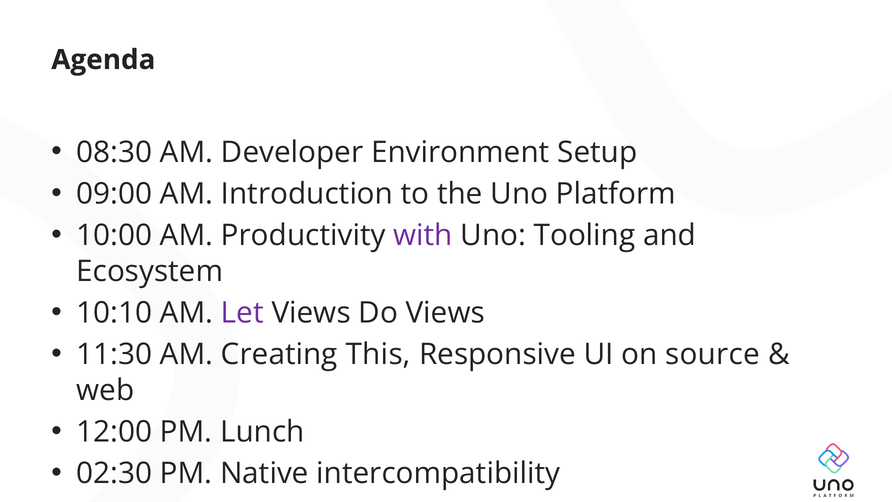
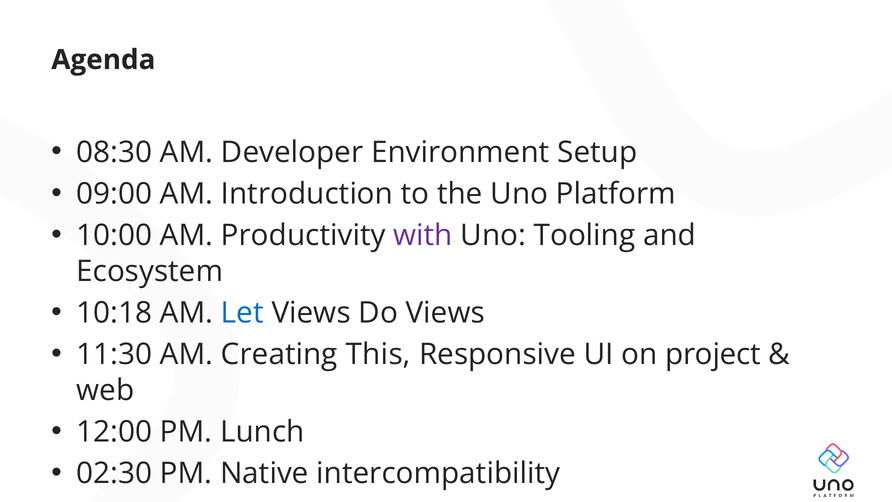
10:10: 10:10 -> 10:18 (114, 313)
Let colour: purple -> blue (242, 313)
source: source -> project (713, 354)
